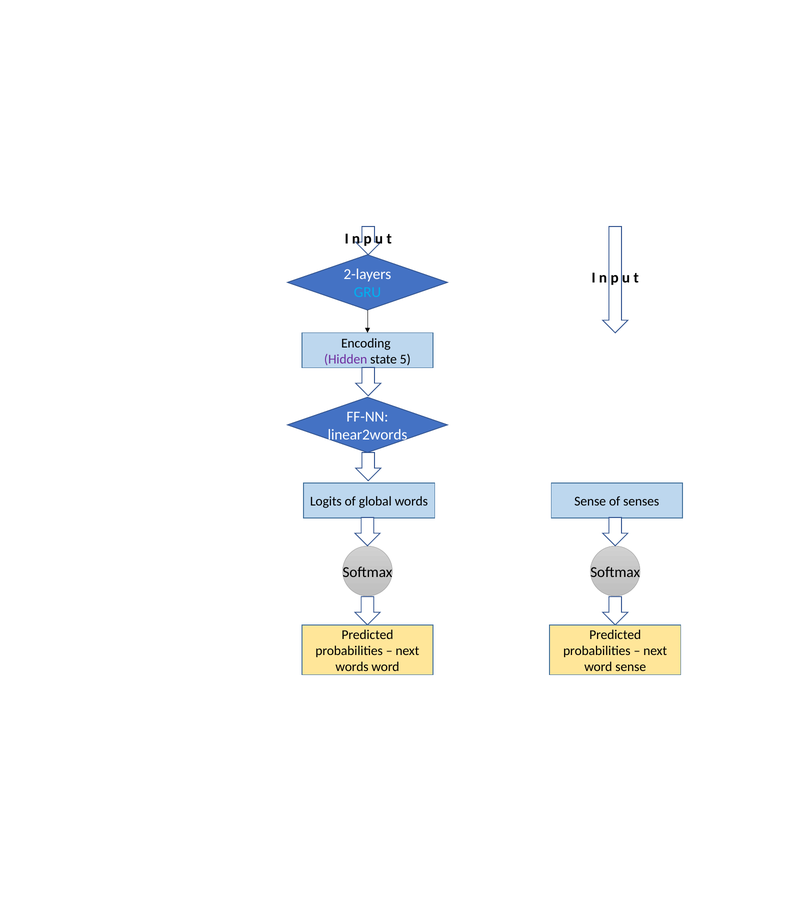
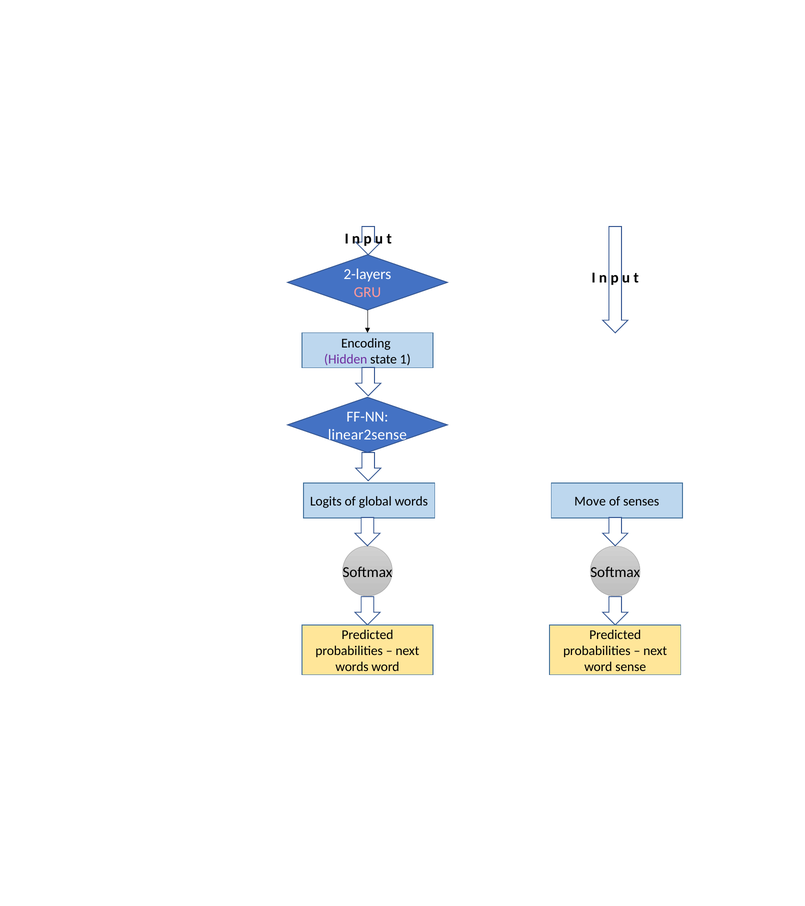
GRU colour: light blue -> pink (367, 292)
5: 5 -> 1 (405, 359)
linear2words: linear2words -> linear2sense (367, 435)
Sense: Sense -> Move (590, 501)
